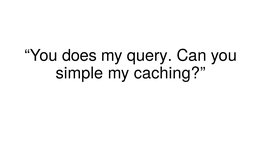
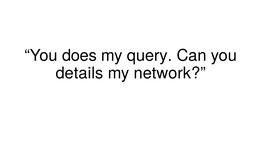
simple: simple -> details (79, 73)
caching: caching -> network (170, 73)
